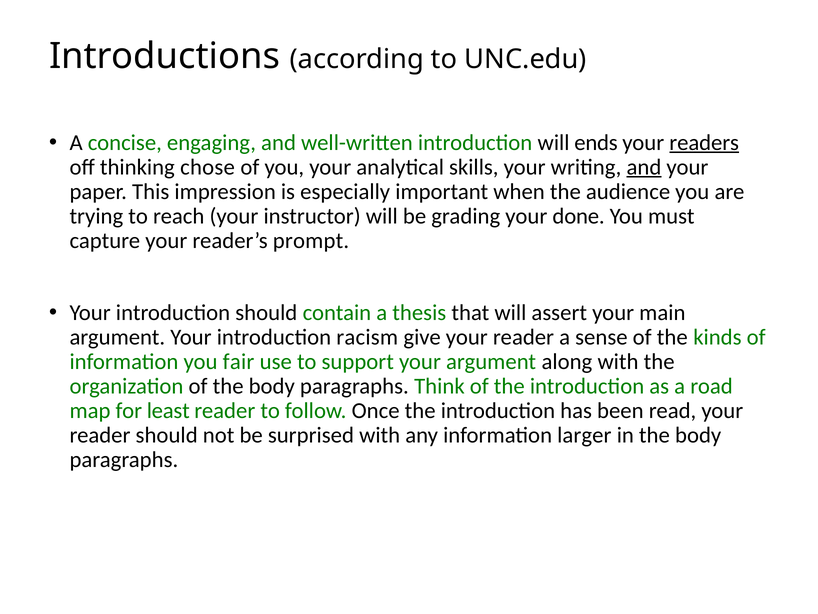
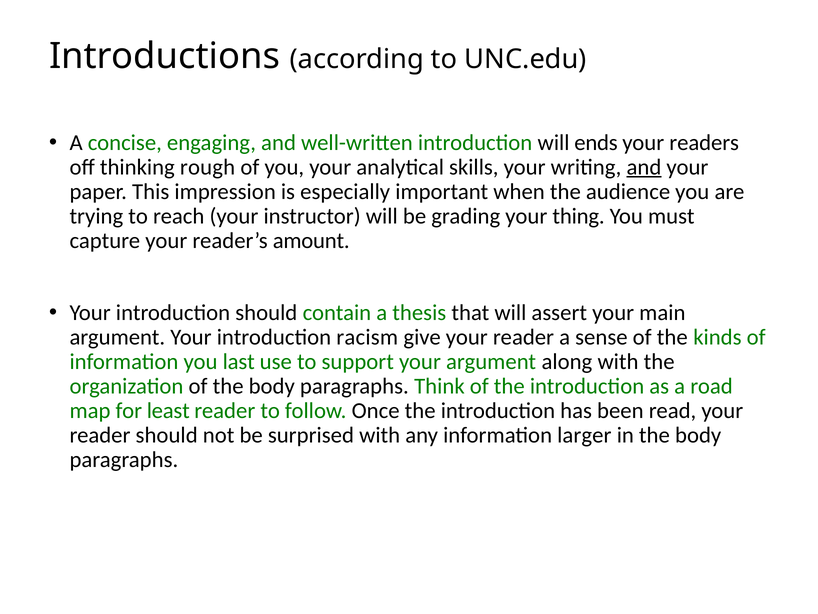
readers underline: present -> none (704, 142)
chose: chose -> rough (208, 167)
done: done -> thing (579, 216)
prompt: prompt -> amount (311, 241)
fair: fair -> last (239, 361)
